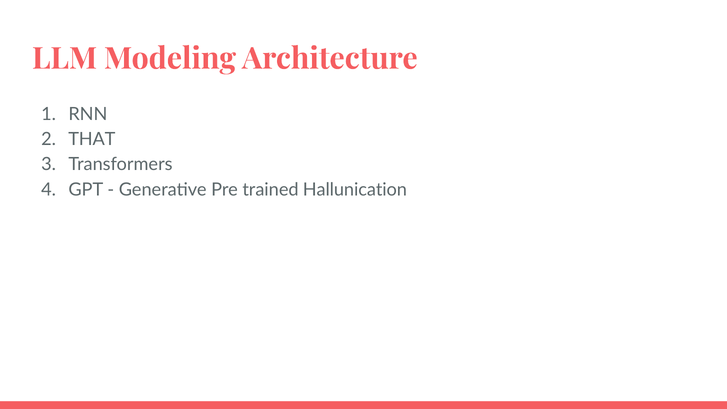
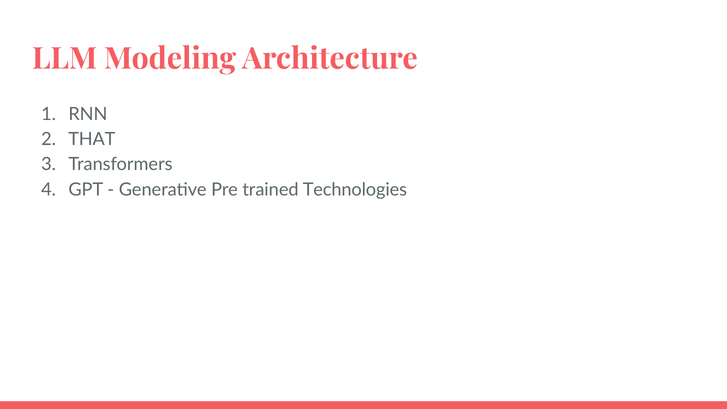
Hallunication: Hallunication -> Technologies (355, 190)
